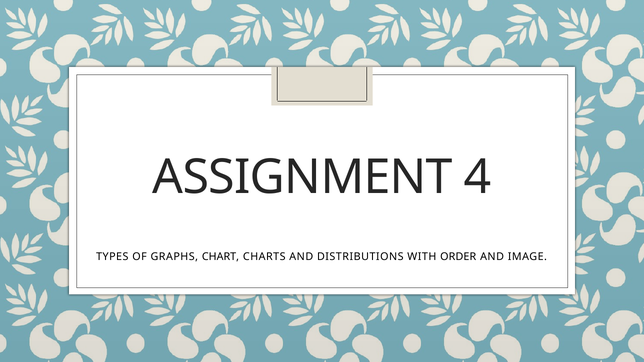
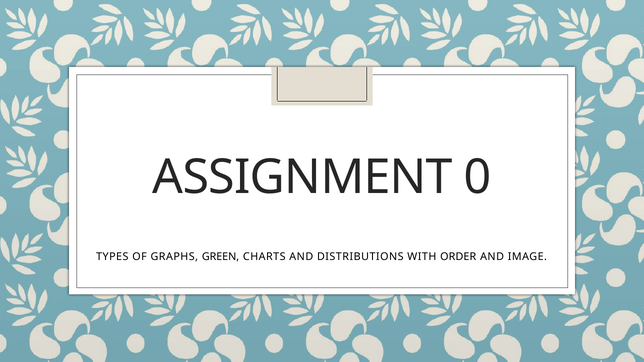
4: 4 -> 0 (478, 177)
CHART: CHART -> GREEN (221, 257)
